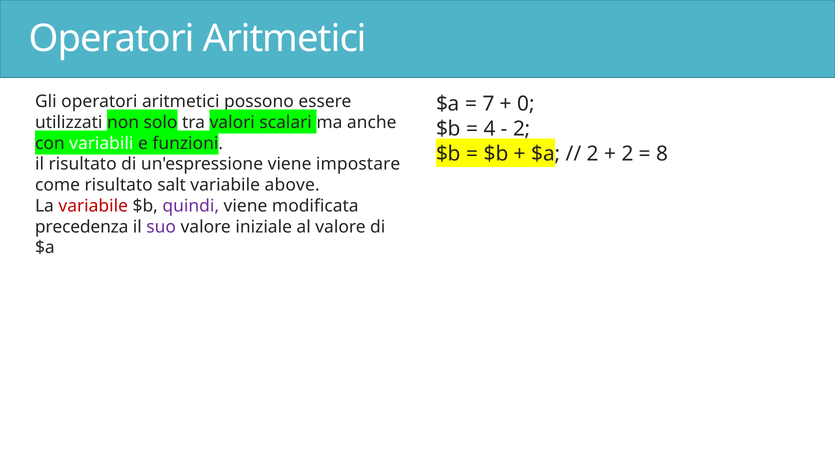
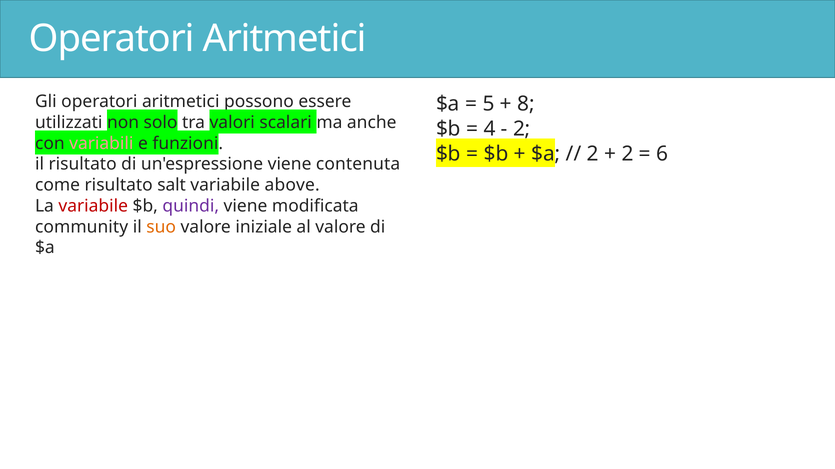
7: 7 -> 5 (488, 104)
0: 0 -> 8 (526, 104)
variabili colour: white -> pink (101, 144)
8: 8 -> 6 (662, 154)
impostare: impostare -> contenuta (358, 165)
precedenza: precedenza -> community (82, 227)
suo colour: purple -> orange (161, 227)
